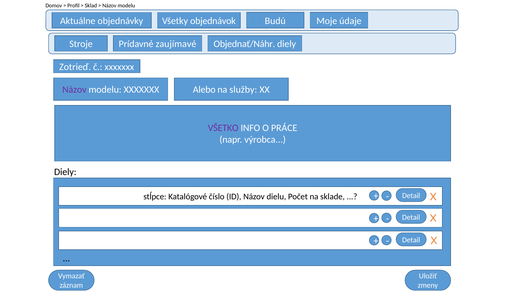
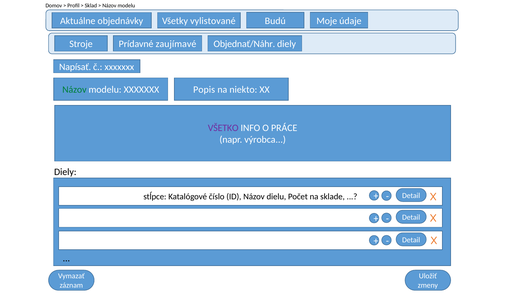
objednávok: objednávok -> vylistované (213, 21)
Zotrieď: Zotrieď -> Napísať (75, 67)
Názov colour: purple -> green (74, 90)
Alebo: Alebo -> Popis (204, 90)
služby: služby -> niekto (243, 90)
